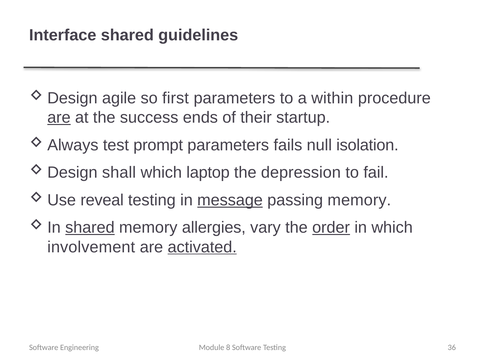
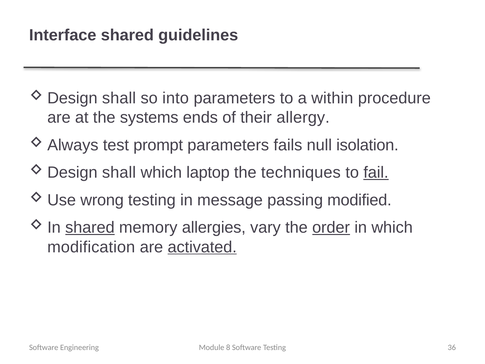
agile: agile -> shall (119, 98)
first: first -> into (176, 98)
are underline: present -> none (59, 117)
success: success -> systems (149, 117)
startup: startup -> allergy (303, 117)
depression: depression -> techniques (301, 172)
fail underline: none -> present (376, 172)
reveal: reveal -> wrong (102, 200)
message underline: present -> none (230, 200)
passing memory: memory -> modified (359, 200)
involvement: involvement -> modification (91, 247)
